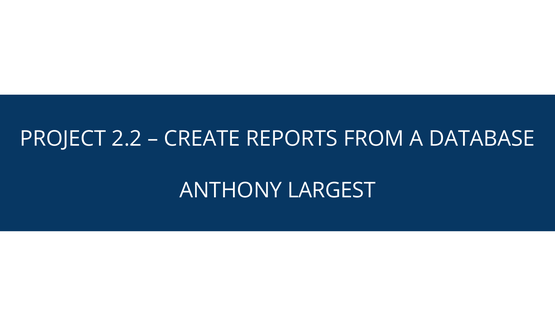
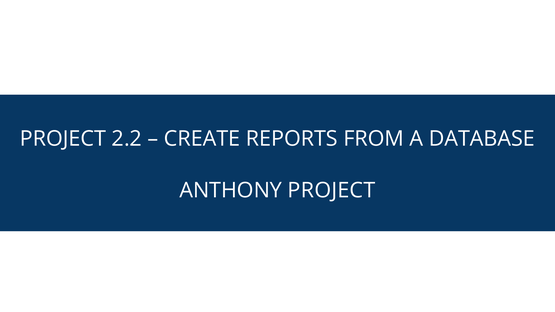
ANTHONY LARGEST: LARGEST -> PROJECT (331, 190)
